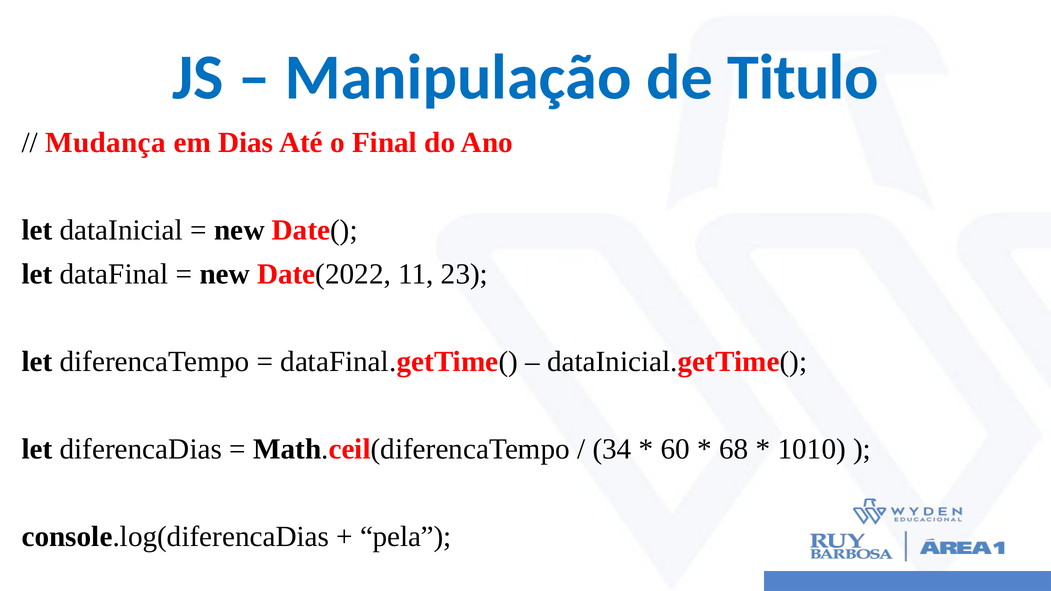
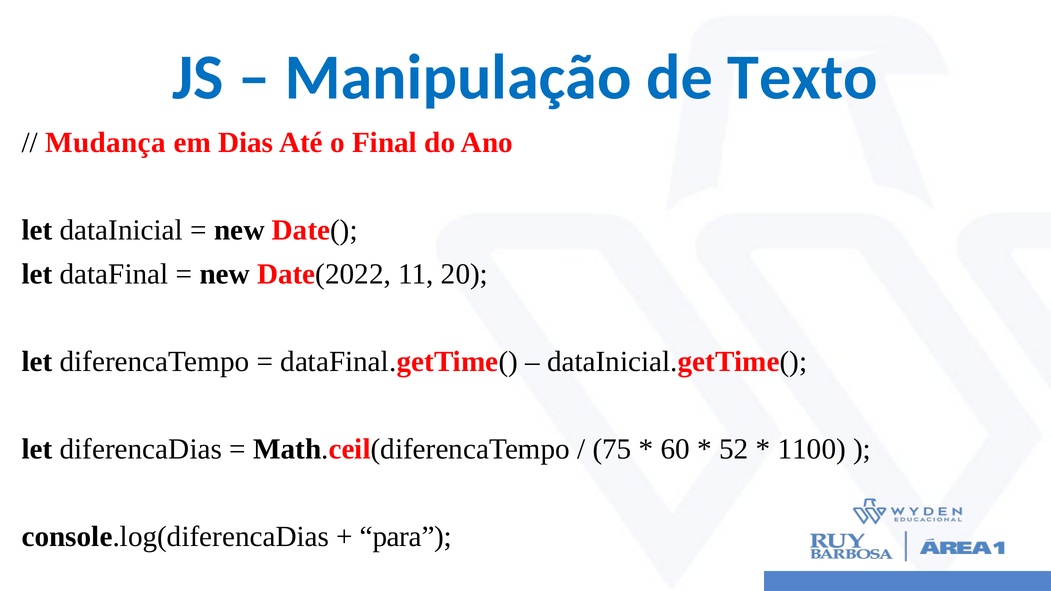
Titulo: Titulo -> Texto (803, 77)
23: 23 -> 20 (464, 274)
34: 34 -> 75 (612, 449)
68: 68 -> 52 (734, 449)
1010: 1010 -> 1100 (812, 449)
pela: pela -> para (406, 537)
